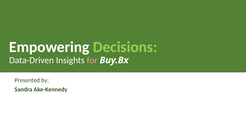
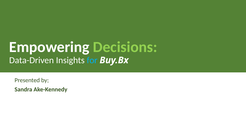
for colour: pink -> light blue (92, 60)
